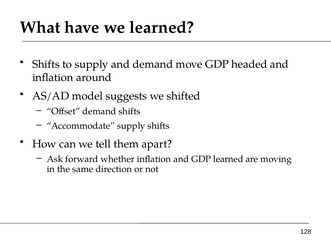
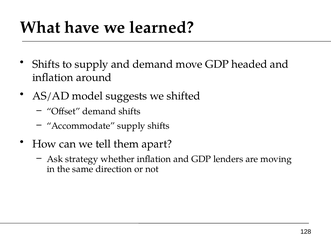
forward: forward -> strategy (82, 159)
GDP learned: learned -> lenders (228, 159)
